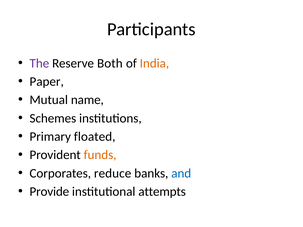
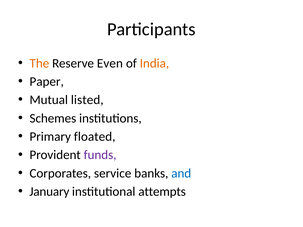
The colour: purple -> orange (39, 63)
Both: Both -> Even (110, 63)
name: name -> listed (87, 100)
funds colour: orange -> purple (100, 155)
reduce: reduce -> service (113, 173)
Provide: Provide -> January (49, 192)
